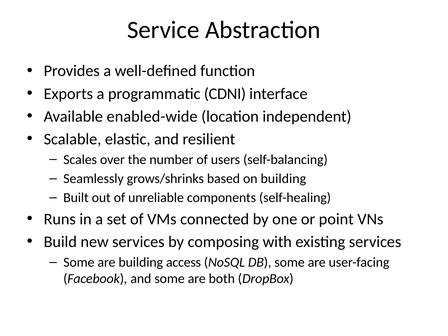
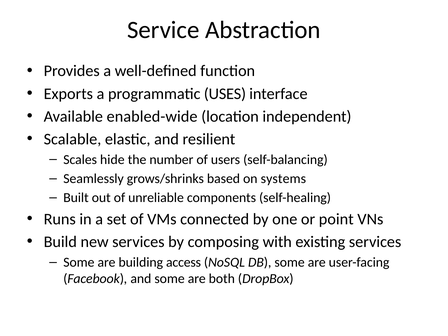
CDNI: CDNI -> USES (225, 94)
over: over -> hide (112, 159)
on building: building -> systems (283, 179)
